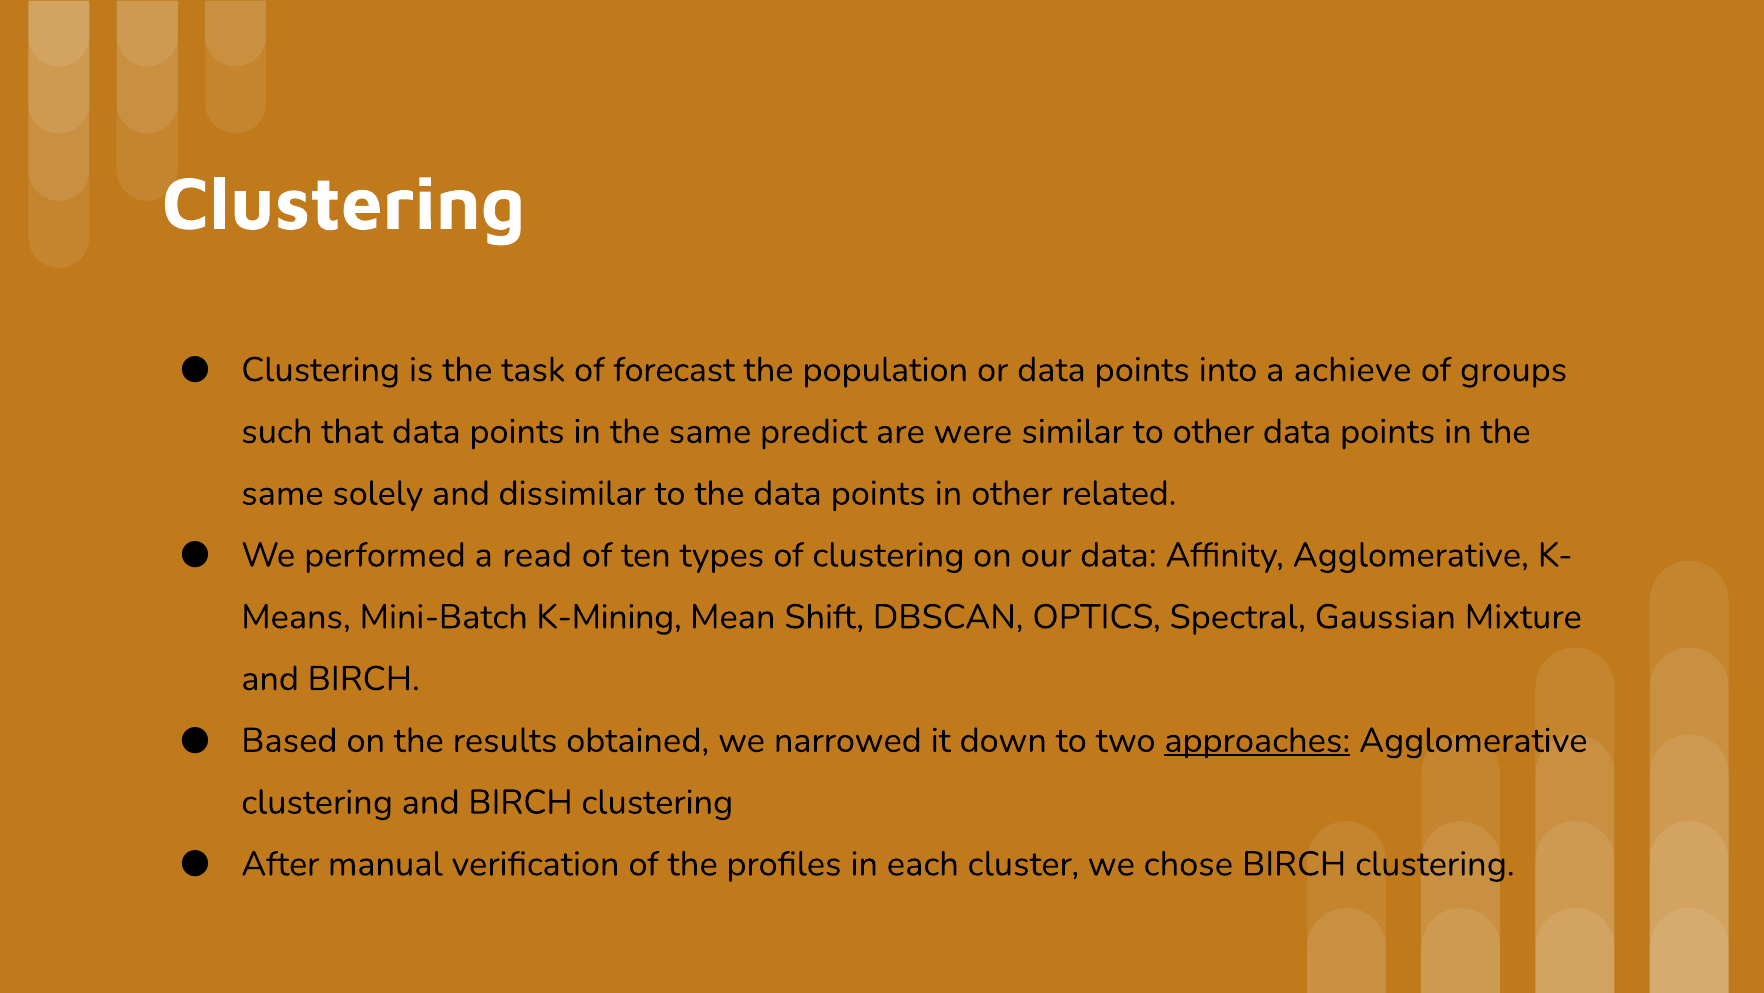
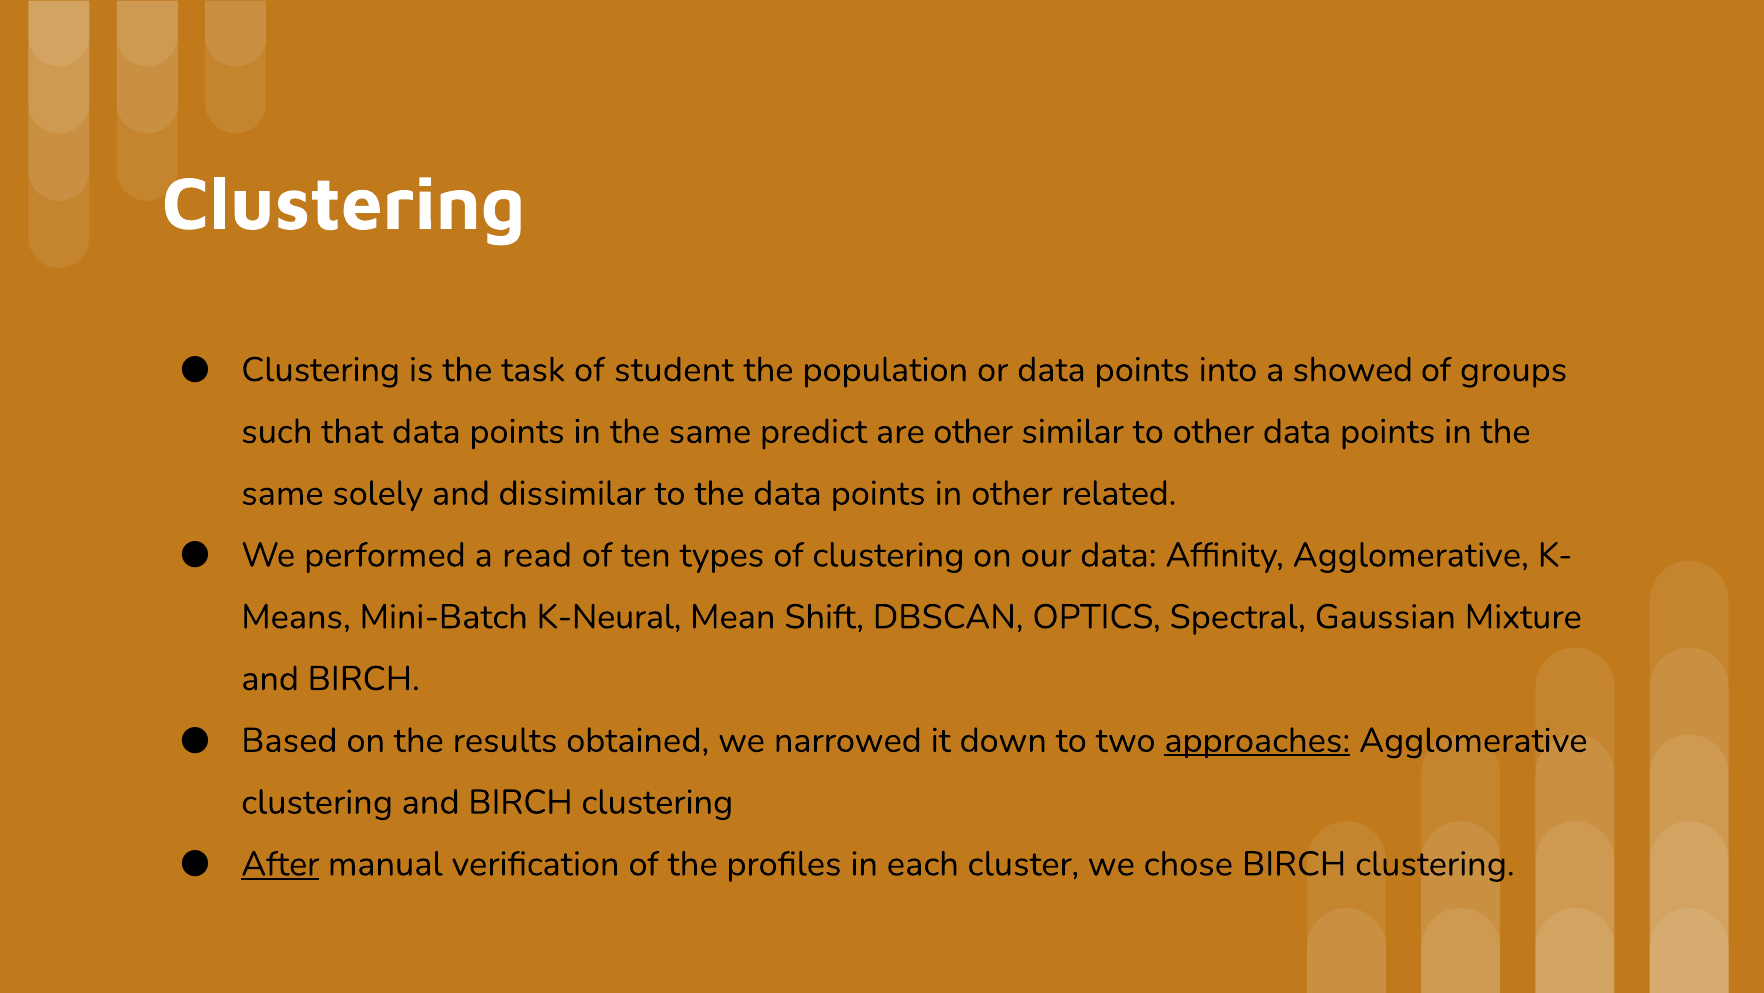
forecast: forecast -> student (674, 370)
achieve: achieve -> showed (1353, 370)
are were: were -> other (973, 431)
K-Mining: K-Mining -> K-Neural (609, 616)
After underline: none -> present (280, 863)
